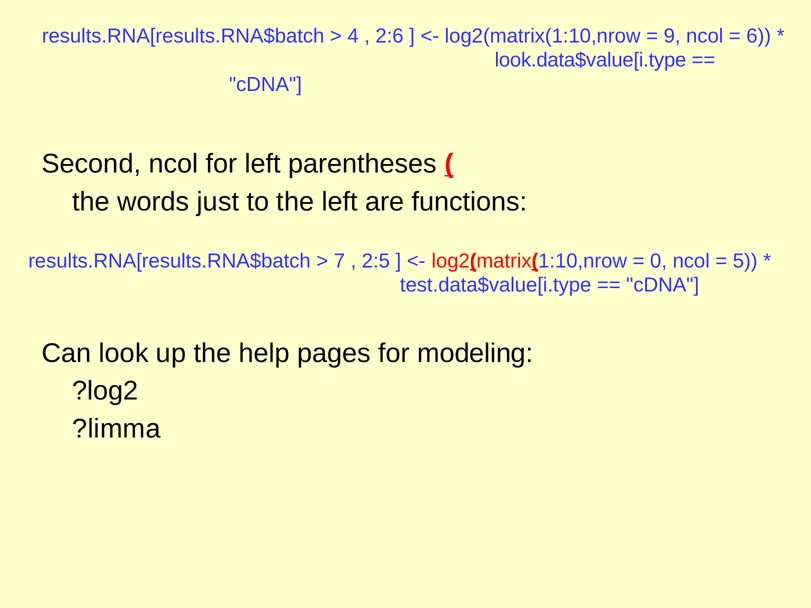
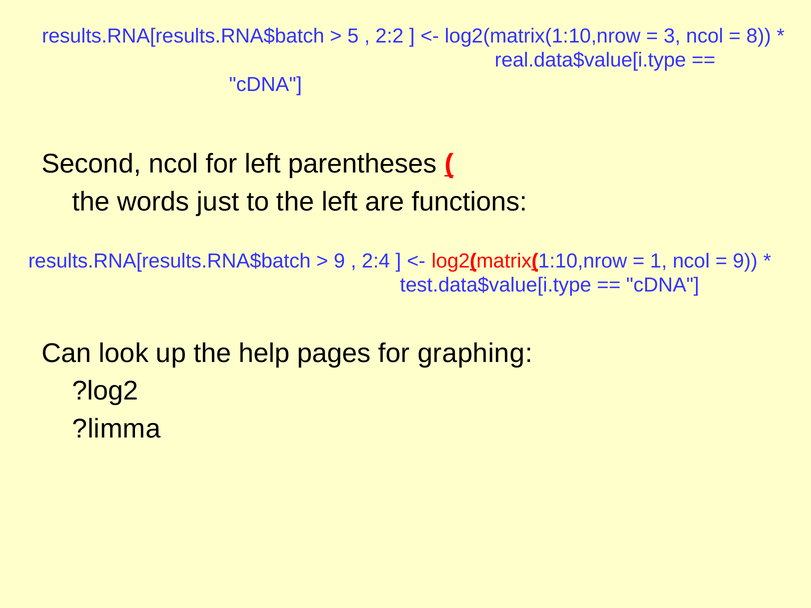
4: 4 -> 5 (353, 36)
2:6: 2:6 -> 2:2 (390, 36)
9: 9 -> 3 (672, 36)
6: 6 -> 8 (759, 36)
look.data$value[i.type: look.data$value[i.type -> real.data$value[i.type (590, 60)
7: 7 -> 9 (339, 261)
2:5: 2:5 -> 2:4 (376, 261)
0: 0 -> 1 (659, 261)
5: 5 -> 9 (745, 261)
modeling: modeling -> graphing (475, 353)
